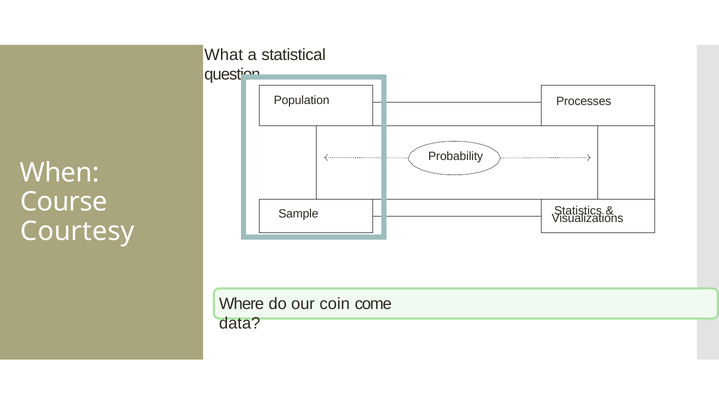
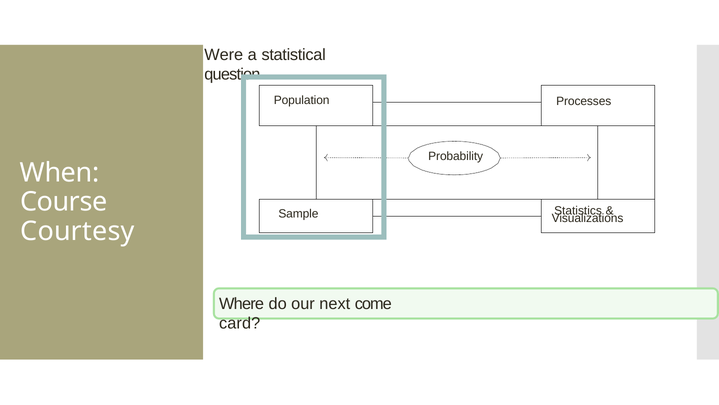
What: What -> Were (224, 55)
coin: coin -> next (335, 303)
data: data -> card (240, 323)
